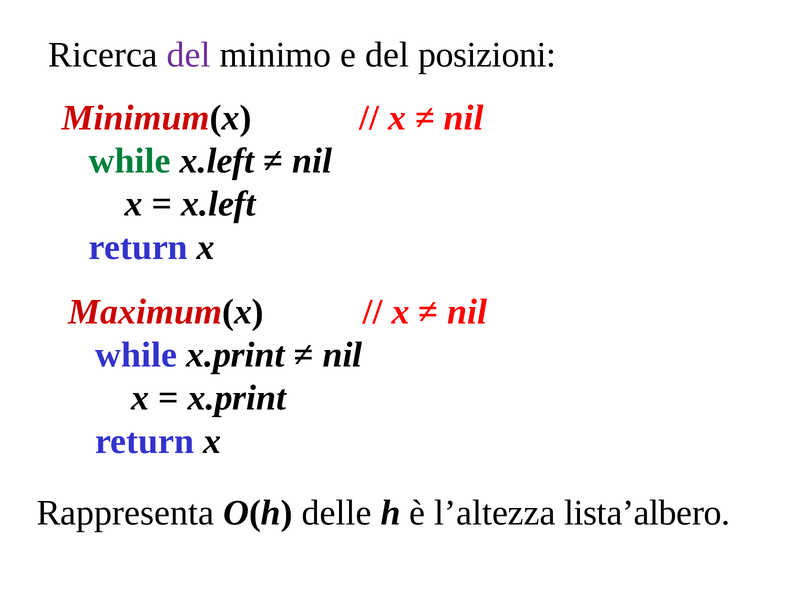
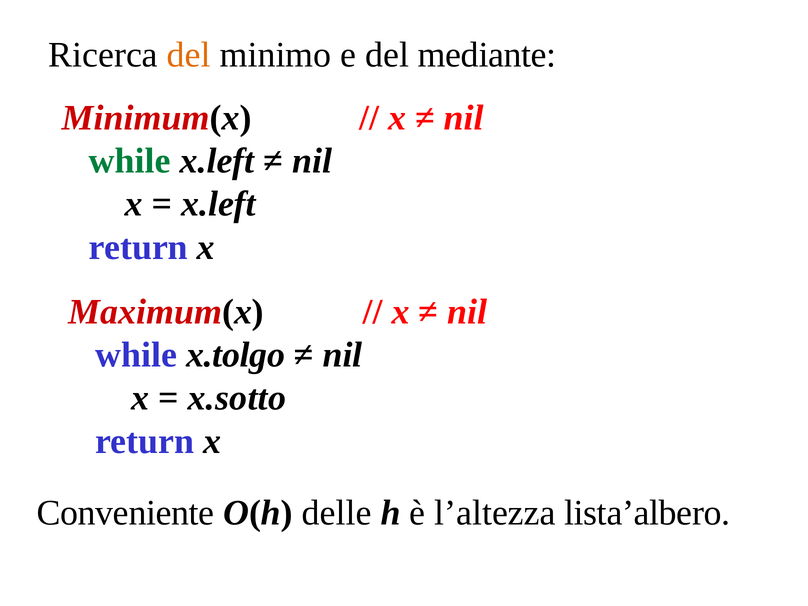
del colour: purple -> orange (189, 55)
posizioni: posizioni -> mediante (487, 55)
while x.print: x.print -> x.tolgo (236, 355)
x.print: x.print -> x.sotto (237, 398)
Rappresenta: Rappresenta -> Conveniente (125, 513)
